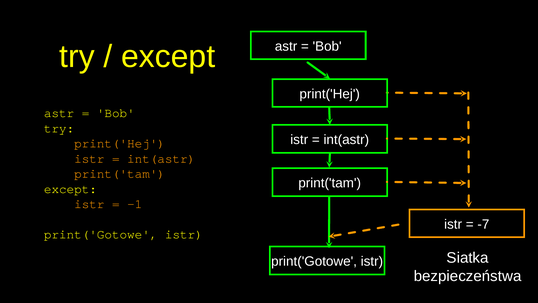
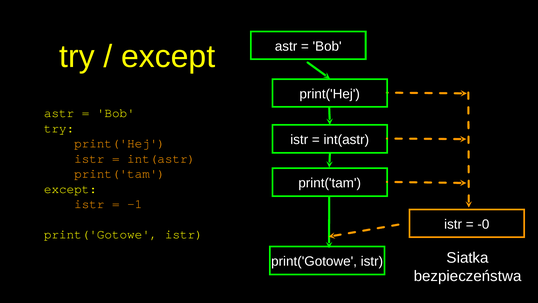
-7: -7 -> -0 (483, 224)
